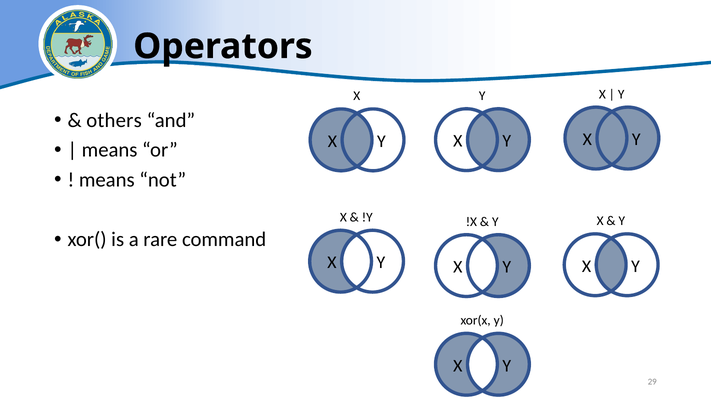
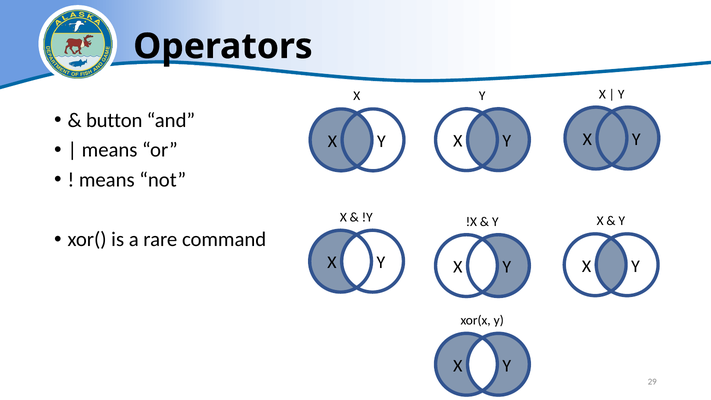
others: others -> button (114, 120)
